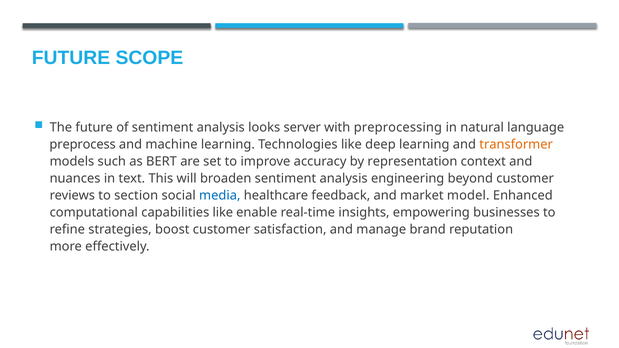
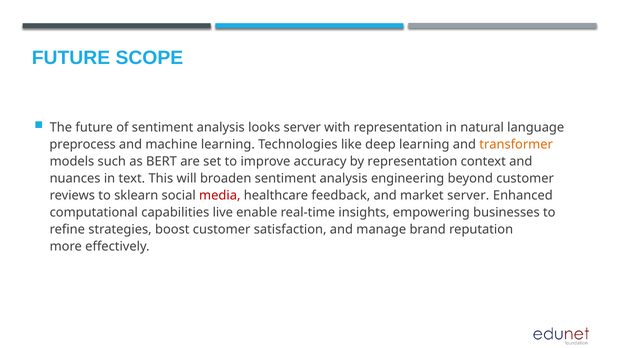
with preprocessing: preprocessing -> representation (398, 128)
section: section -> sklearn (136, 196)
media colour: blue -> red (220, 196)
market model: model -> server (468, 196)
capabilities like: like -> live (223, 213)
